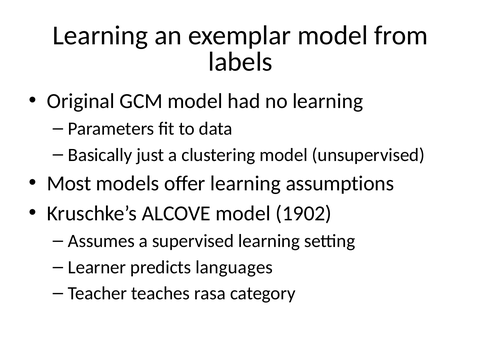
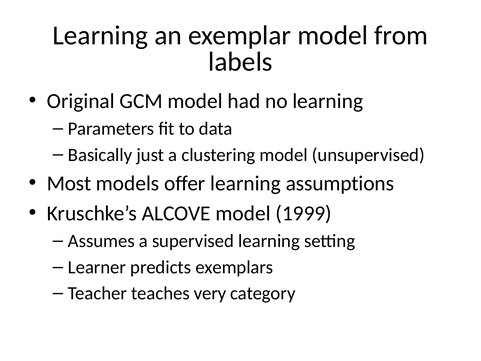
1902: 1902 -> 1999 (304, 213)
languages: languages -> exemplars (234, 267)
rasa: rasa -> very (210, 293)
